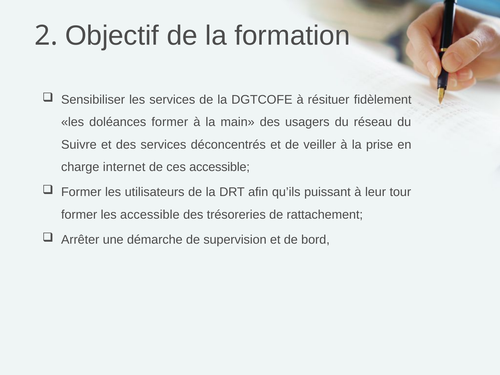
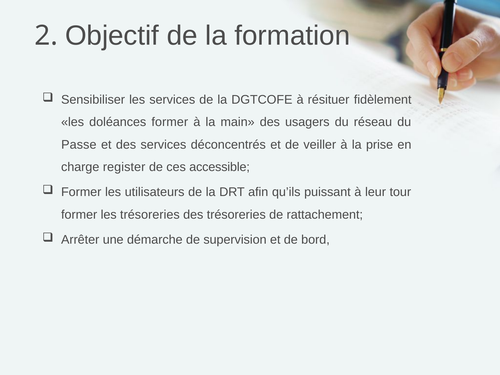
Suivre: Suivre -> Passe (79, 145)
internet: internet -> register (124, 167)
les accessible: accessible -> trésoreries (150, 215)
